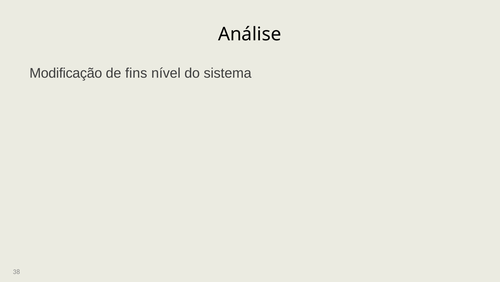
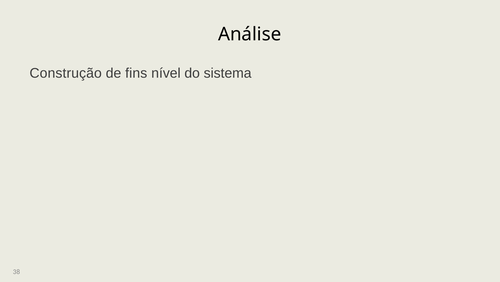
Modificação: Modificação -> Construção (66, 73)
